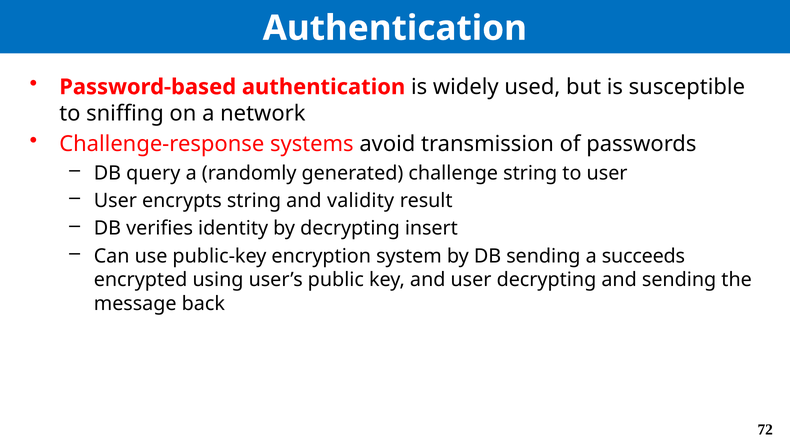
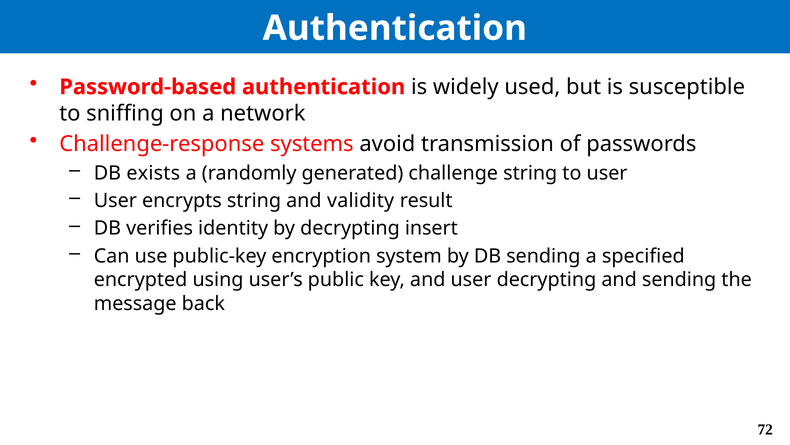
query: query -> exists (153, 173)
succeeds: succeeds -> specified (643, 256)
